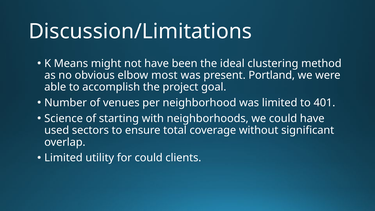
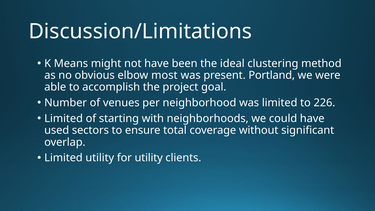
401: 401 -> 226 (324, 103)
Science: Science -> Limited (64, 118)
for could: could -> utility (149, 158)
